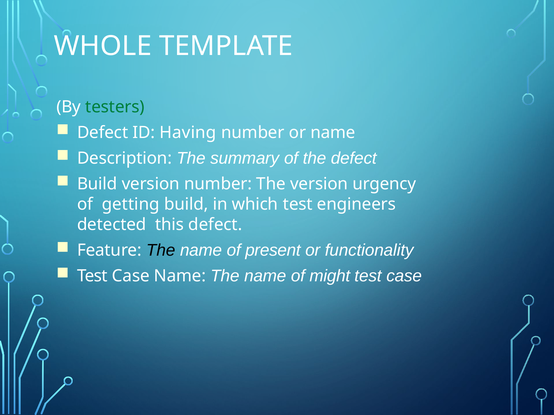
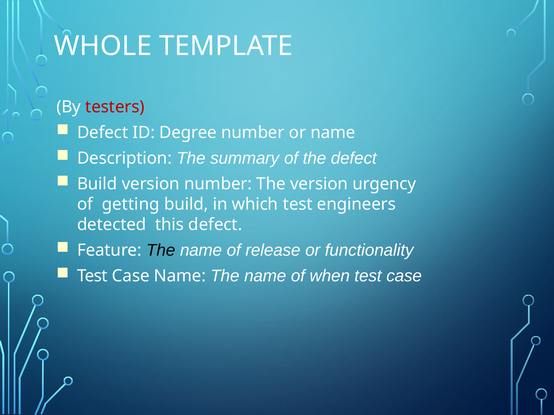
testers colour: green -> red (115, 107)
Having: Having -> Degree (188, 133)
present: present -> release (273, 251)
might: might -> when (330, 276)
